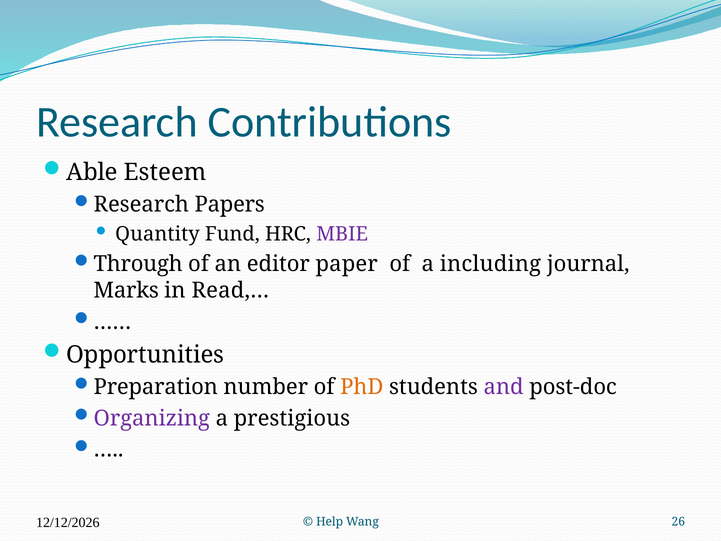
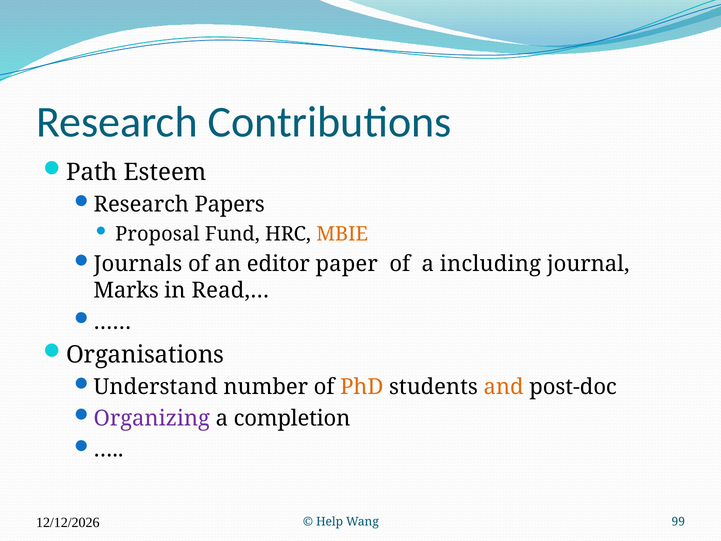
Able: Able -> Path (92, 172)
Quantity: Quantity -> Proposal (157, 234)
MBIE colour: purple -> orange (342, 234)
Through: Through -> Journals (138, 264)
Opportunities: Opportunities -> Organisations (145, 355)
Preparation: Preparation -> Understand (156, 387)
and colour: purple -> orange (504, 387)
prestigious: prestigious -> completion (292, 418)
26: 26 -> 99 (678, 522)
